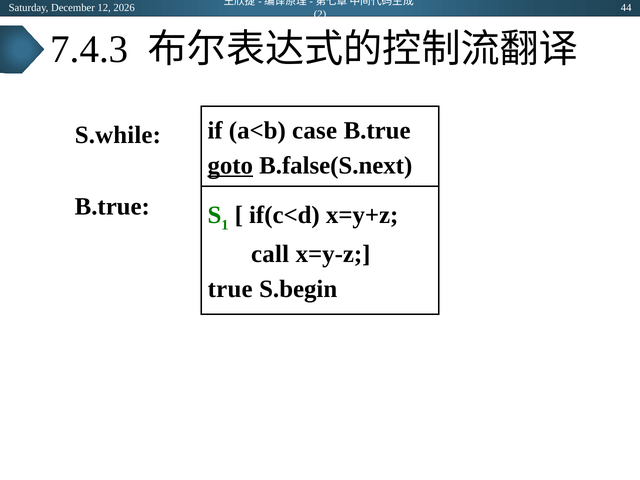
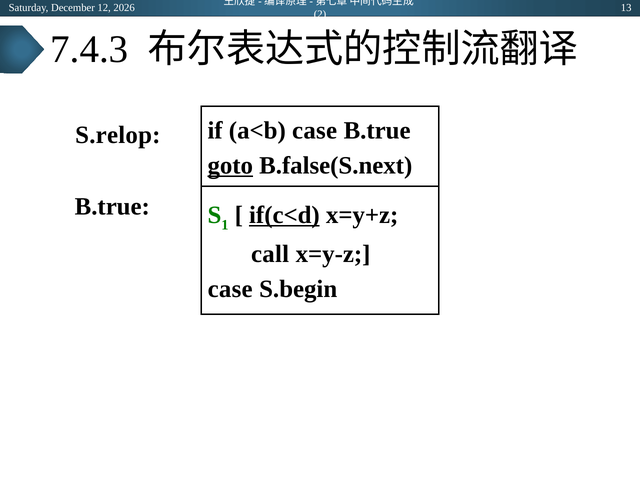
44: 44 -> 13 (626, 8)
S.while: S.while -> S.relop (118, 135)
if(c<d underline: none -> present (284, 215)
true: true -> case (230, 289)
